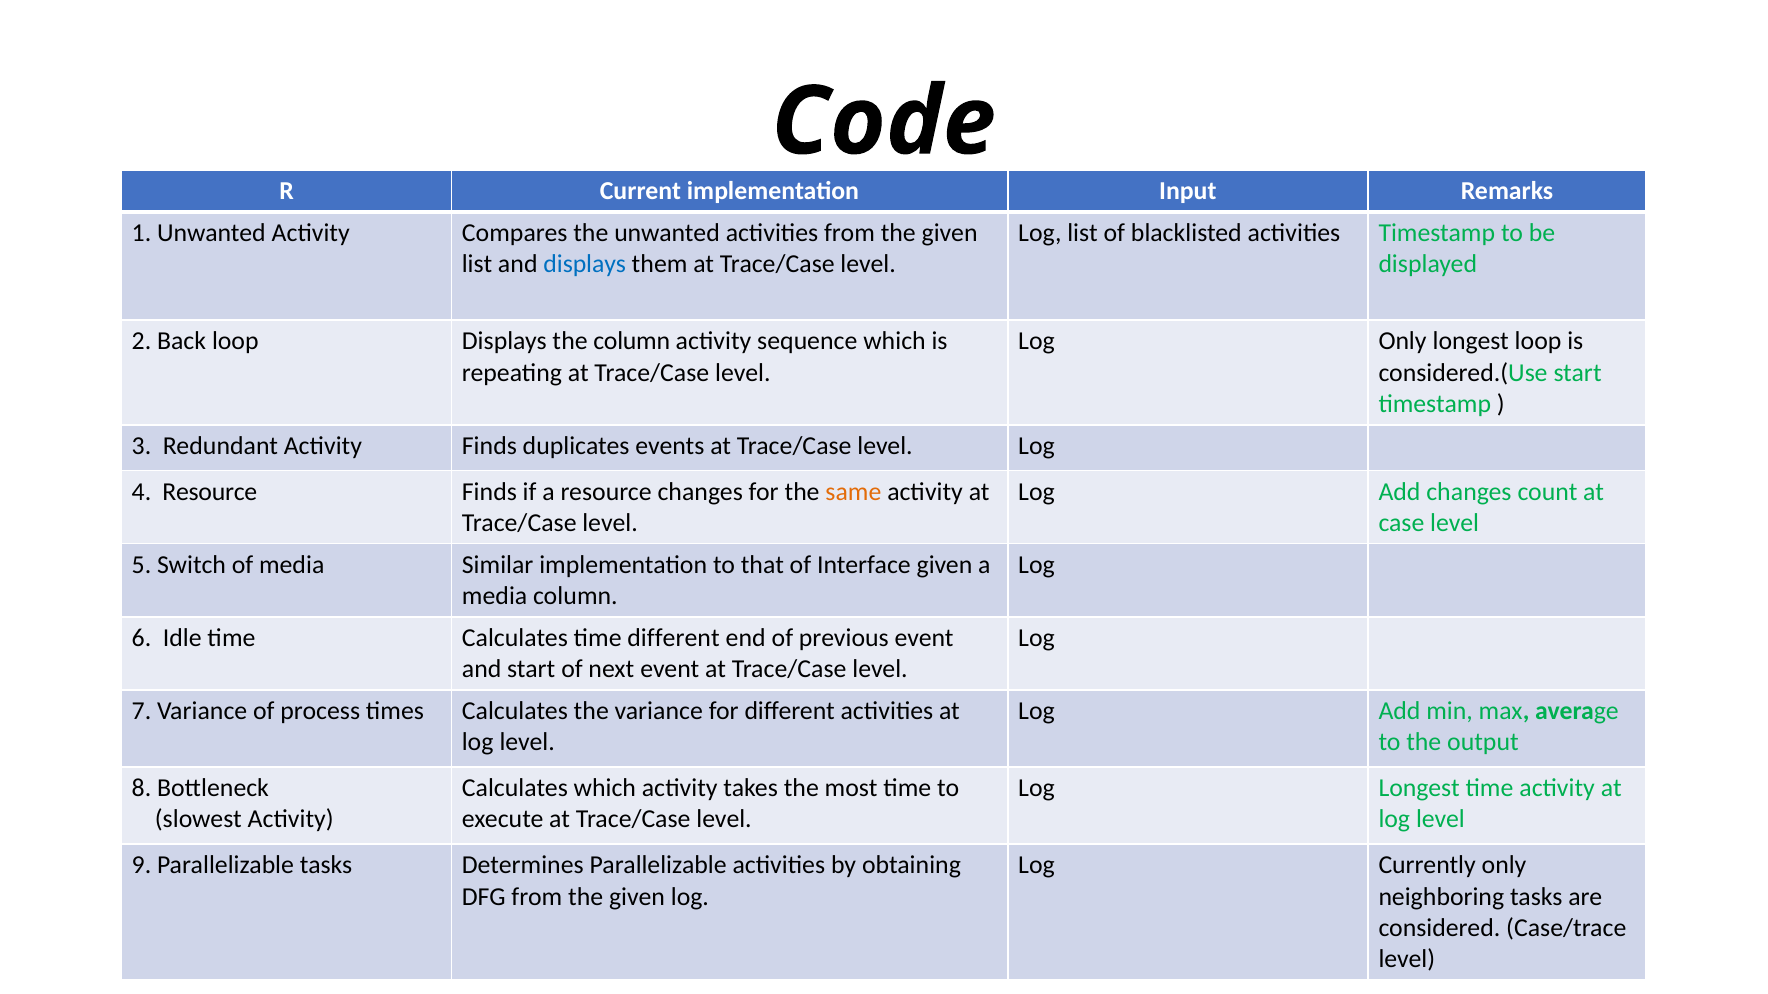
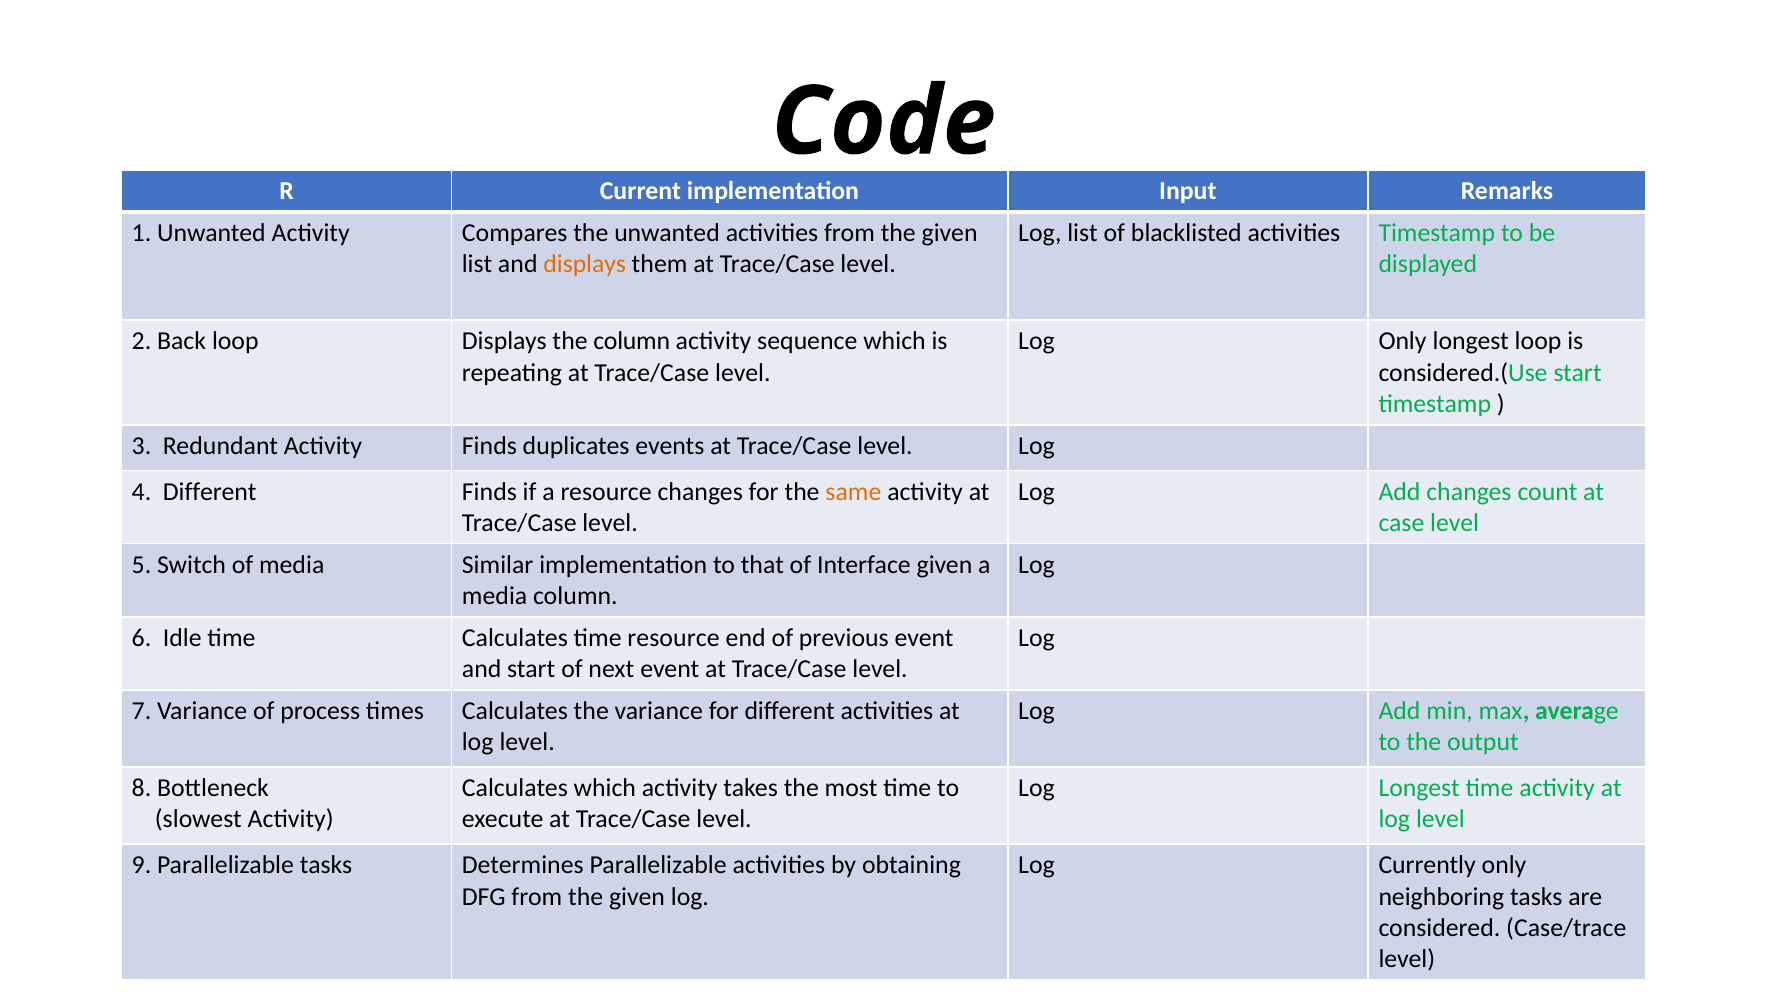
displays colour: blue -> orange (585, 265)
4 Resource: Resource -> Different (210, 492)
time different: different -> resource (674, 638)
